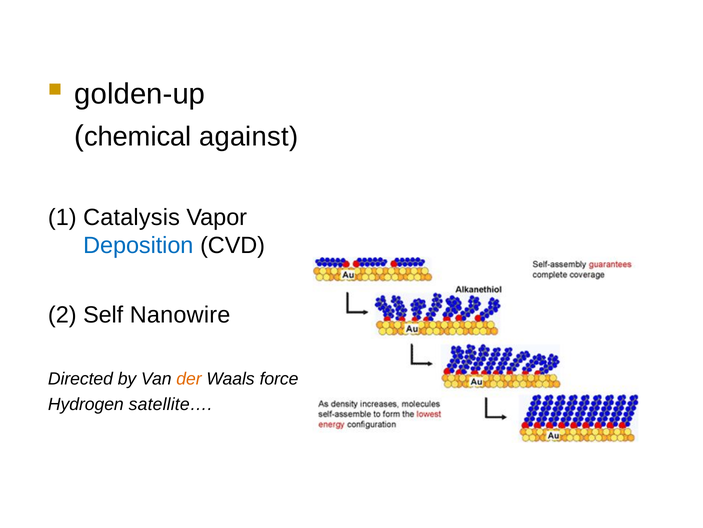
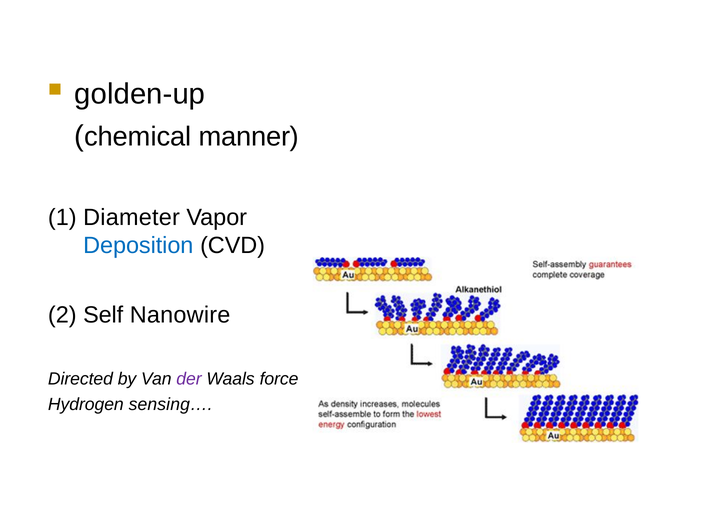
against: against -> manner (249, 137)
Catalysis: Catalysis -> Diameter (132, 217)
der colour: orange -> purple (189, 379)
satellite…: satellite… -> sensing… (171, 404)
